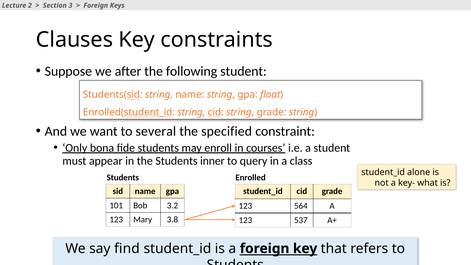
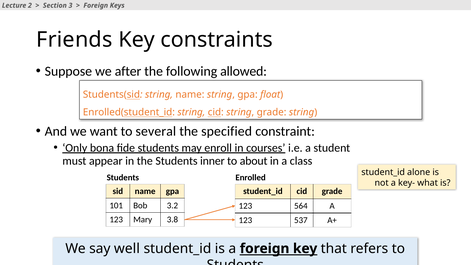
Clauses: Clauses -> Friends (74, 40)
following student: student -> allowed (244, 71)
query: query -> about (254, 161)
find: find -> well (127, 248)
